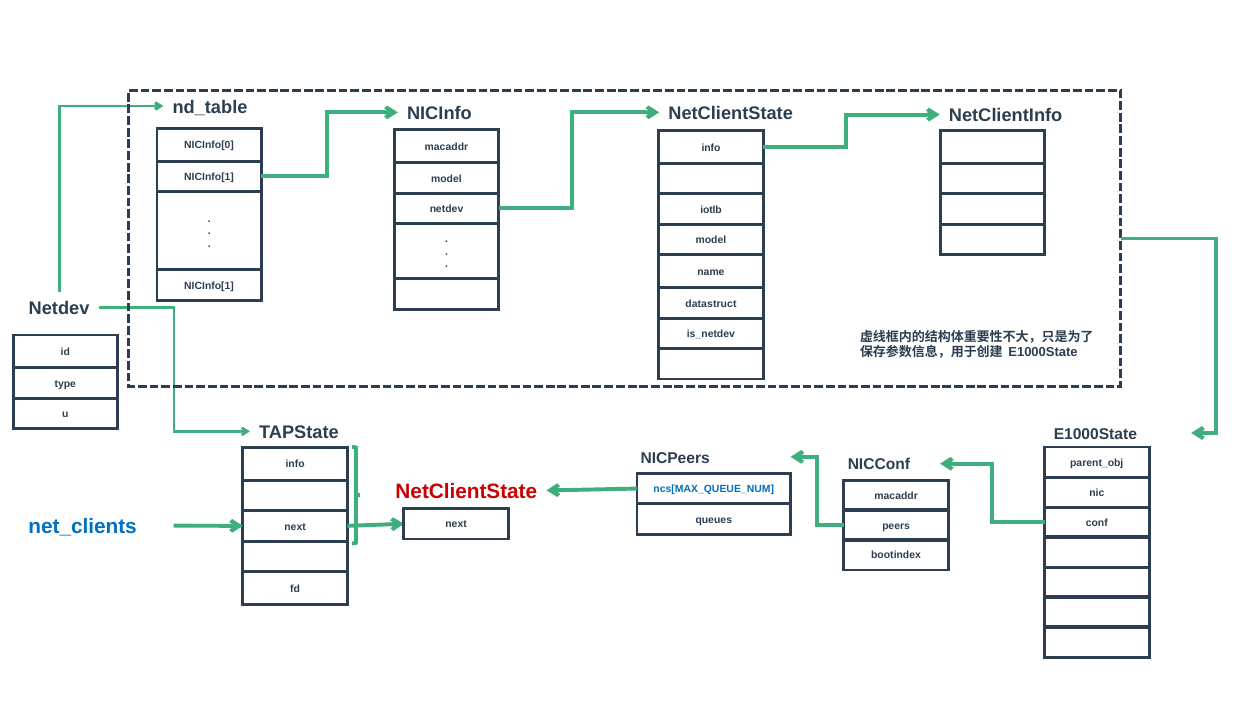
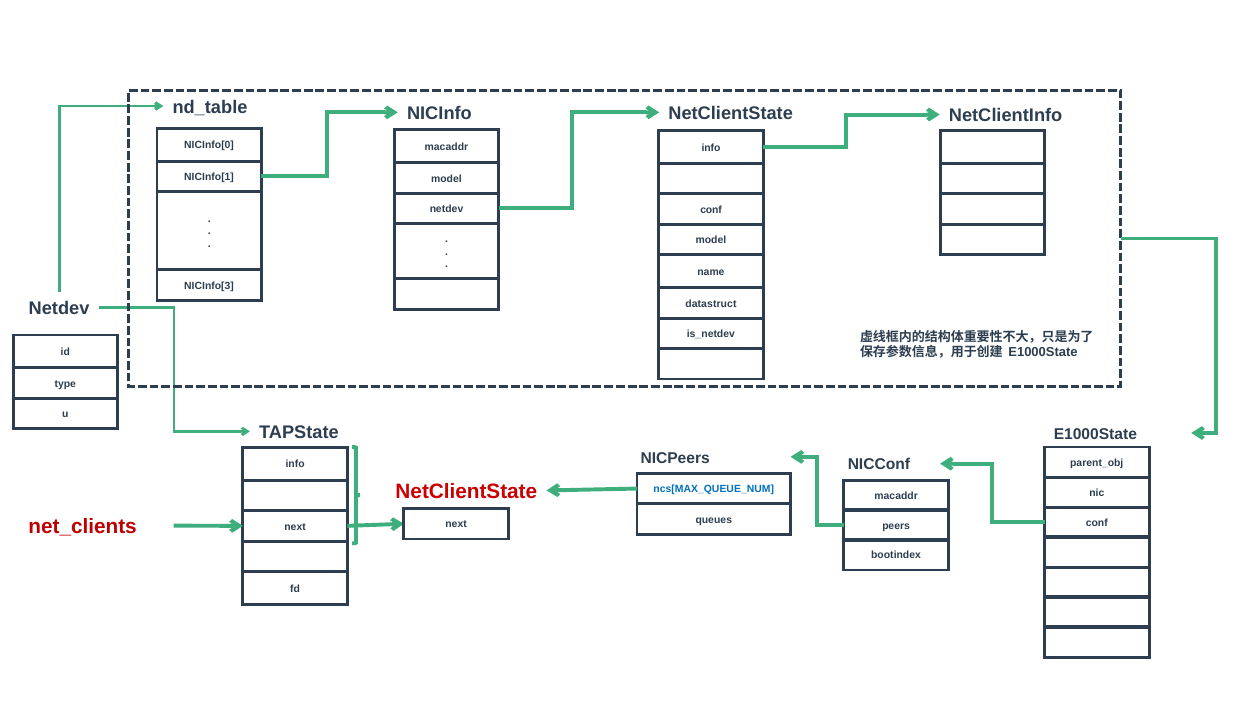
iotlb: iotlb -> conf (711, 210)
NICInfo[1: NICInfo[1 -> NICInfo[3 (209, 286)
net_clients colour: blue -> red (83, 527)
